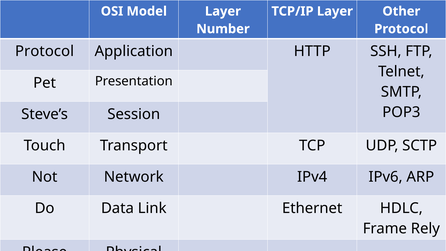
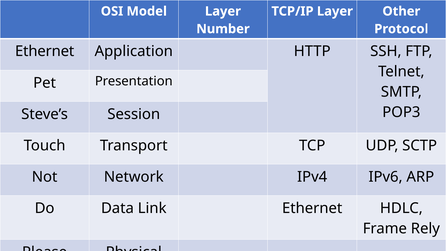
Protocol: Protocol -> Ethernet (45, 51)
